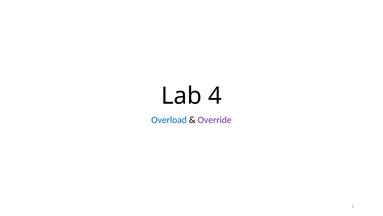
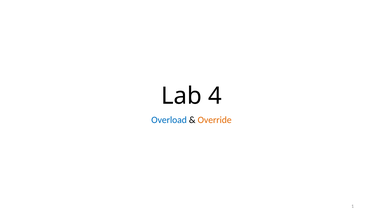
Override colour: purple -> orange (215, 120)
